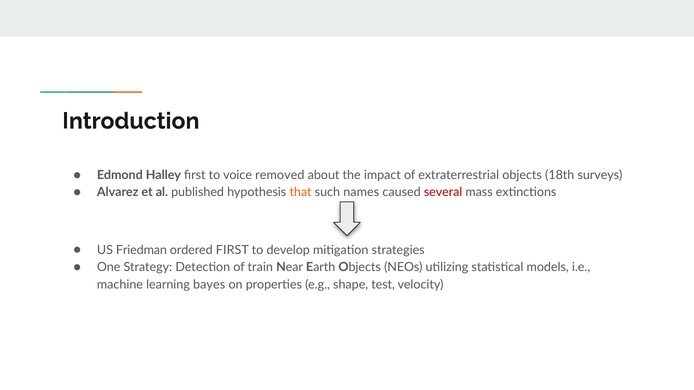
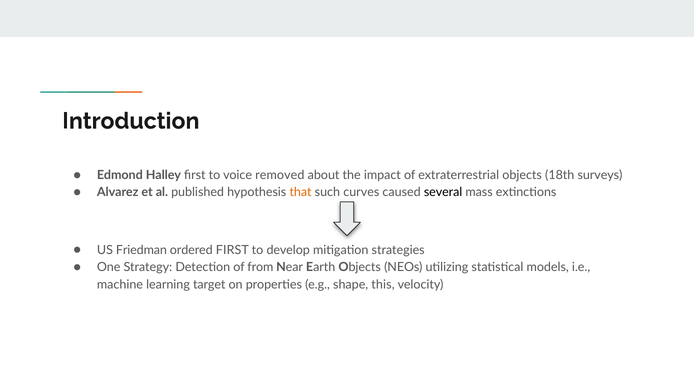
names: names -> curves (361, 192)
several colour: red -> black (443, 192)
train: train -> from (260, 267)
bayes: bayes -> target (209, 285)
test: test -> this (383, 285)
